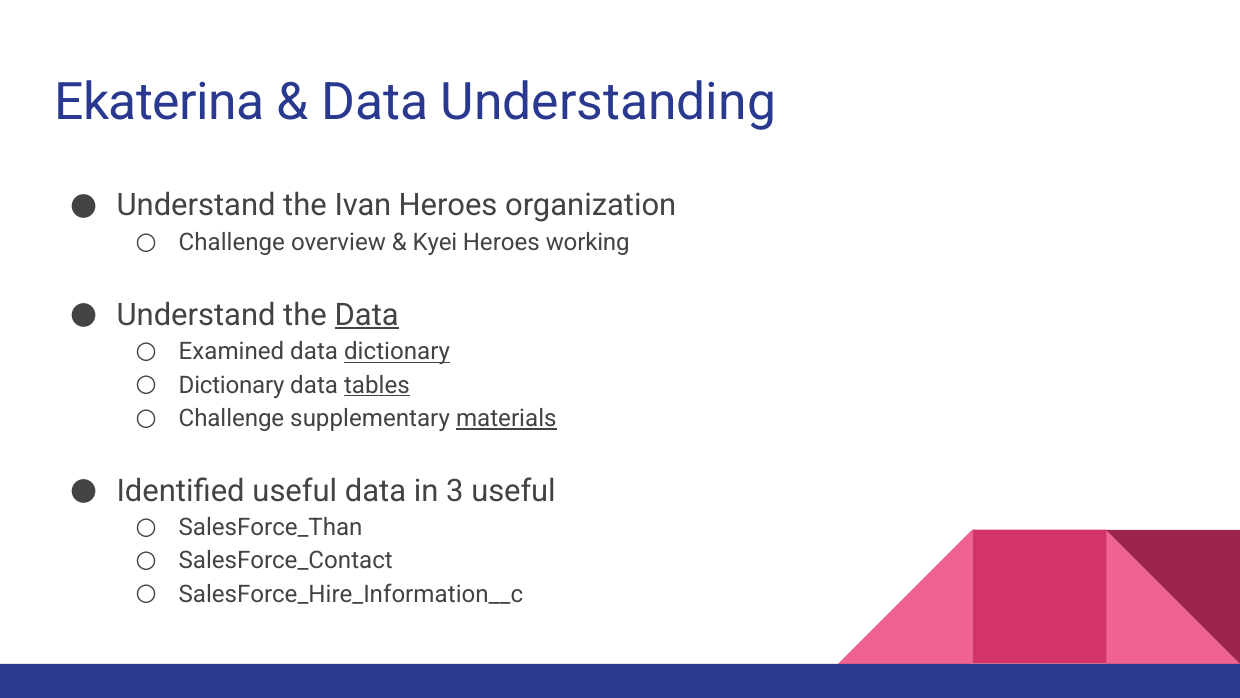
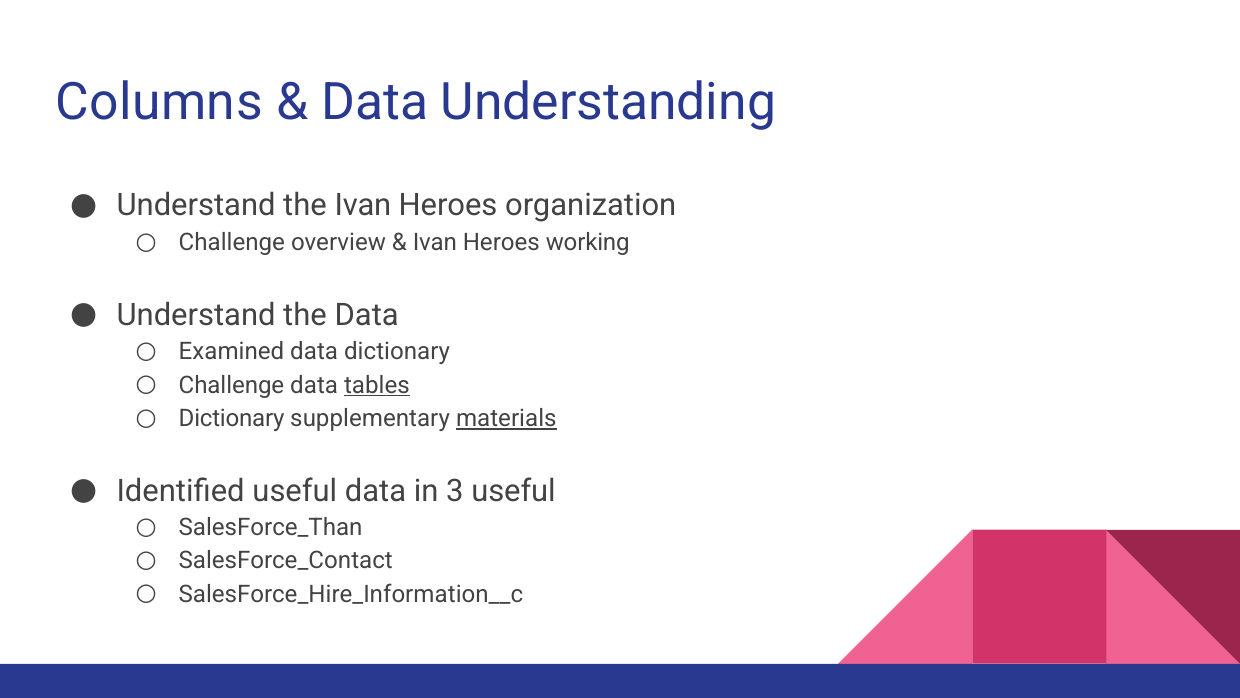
Ekaterina: Ekaterina -> Columns (159, 103)
Kyei: Kyei -> Ivan (435, 242)
Data underline: present -> none (367, 315)
dictionary underline: present -> none (397, 352)
Dictionary: Dictionary -> Challenge (231, 385)
Challenge: Challenge -> Dictionary (232, 418)
